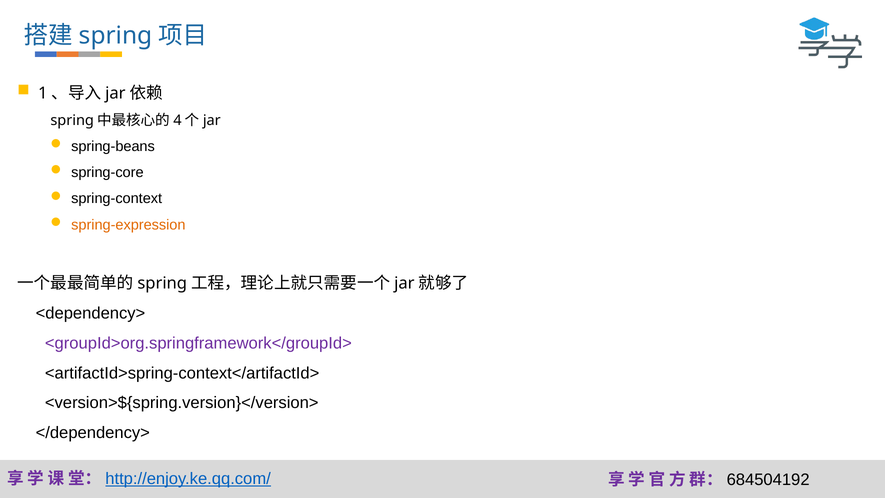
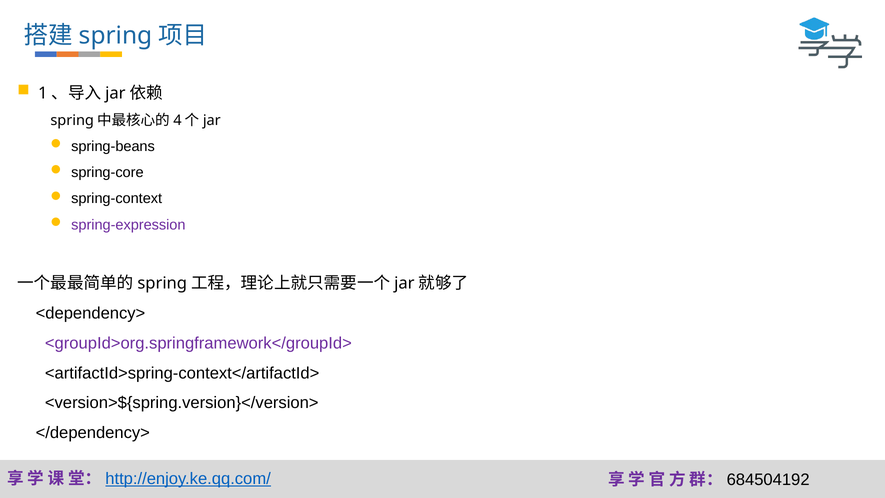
spring-expression colour: orange -> purple (128, 225)
